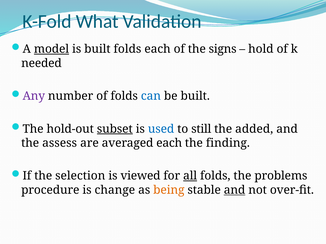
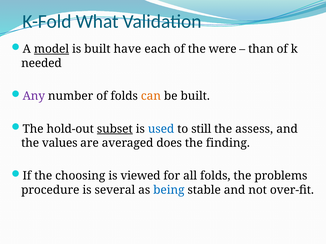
built folds: folds -> have (127, 49)
signs: signs -> were (223, 49)
hold: hold -> than (261, 49)
can colour: blue -> orange (151, 96)
added: added -> assess (254, 129)
assess: assess -> values (60, 143)
averaged each: each -> does (169, 143)
selection: selection -> choosing (80, 176)
all underline: present -> none (190, 176)
change: change -> several (115, 190)
being colour: orange -> blue (169, 190)
and underline: present -> none (235, 190)
